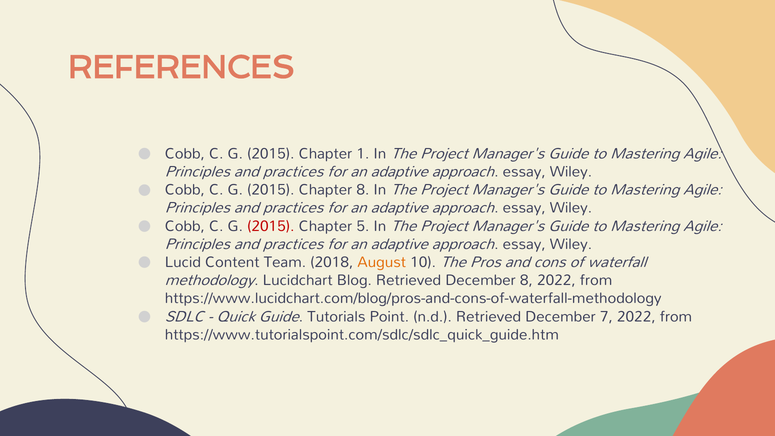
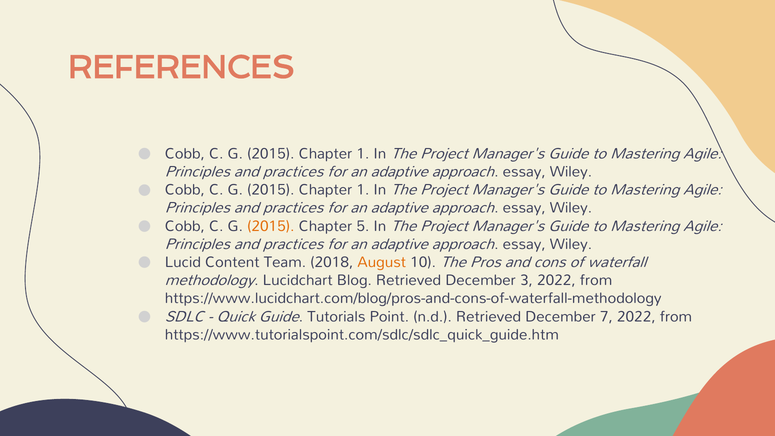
8: 8 -> 1 (363, 190)
2015 colour: red -> orange (271, 226)
December 8: 8 -> 3 (526, 280)
